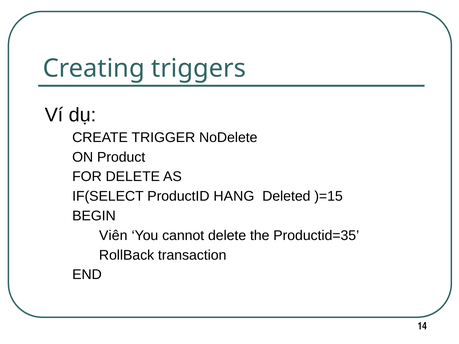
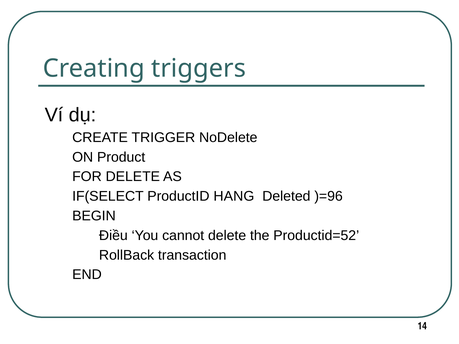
)=15: )=15 -> )=96 (329, 196)
Viên: Viên -> Điều (113, 236)
Productid=35: Productid=35 -> Productid=52 (316, 236)
